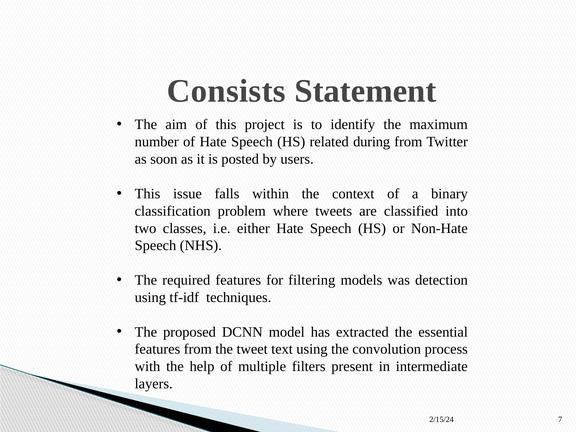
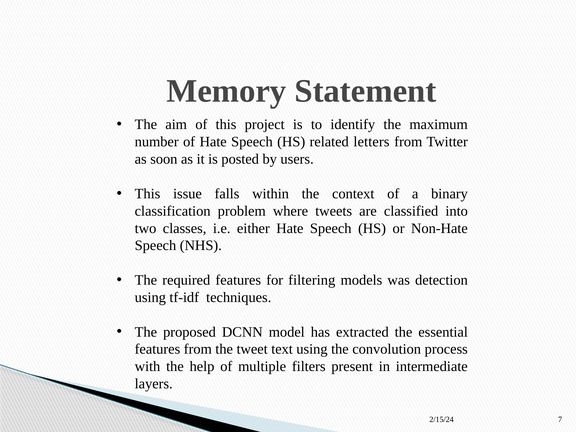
Consists: Consists -> Memory (226, 91)
during: during -> letters (371, 142)
